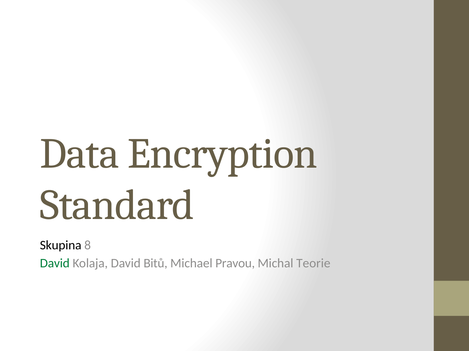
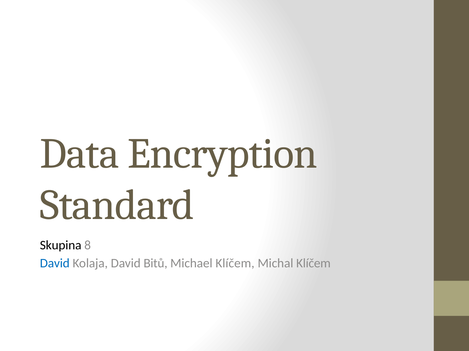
David colour: green -> blue (55, 264)
Michael Pravou: Pravou -> Klíčem (235, 264)
Michal Teorie: Teorie -> Klíčem (313, 264)
